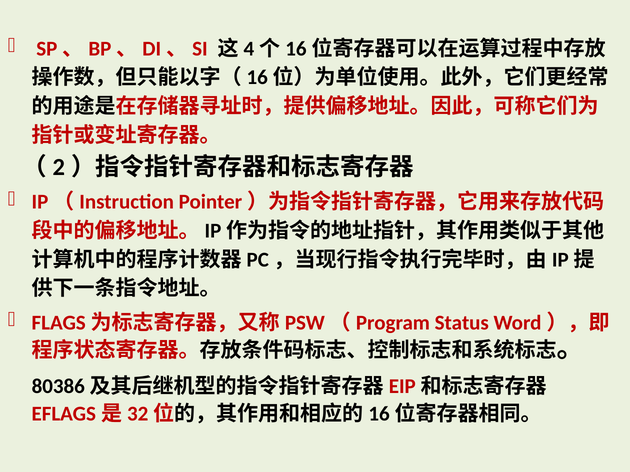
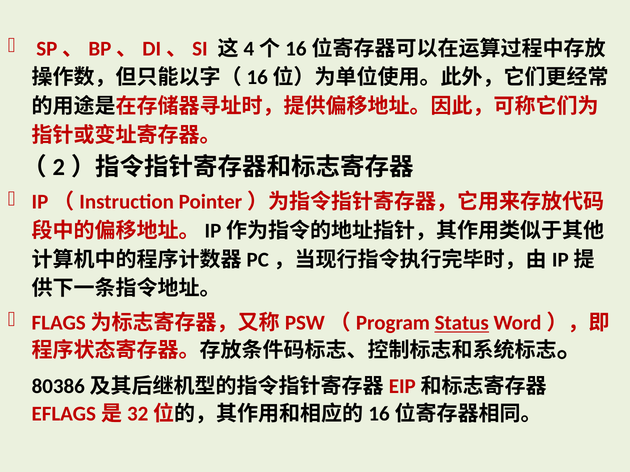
Status underline: none -> present (462, 323)
